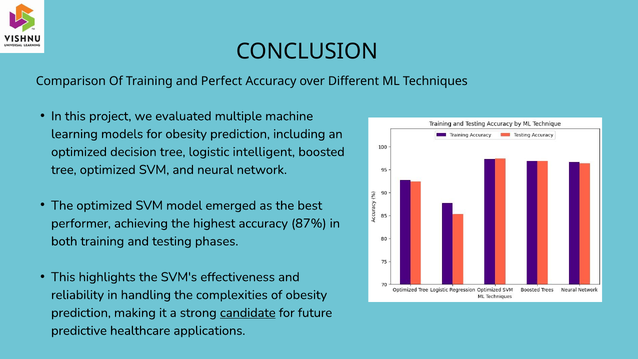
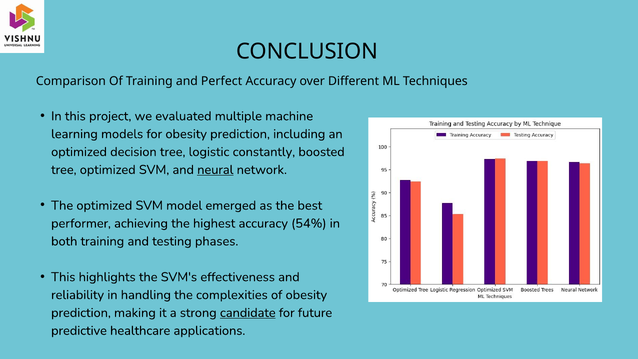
intelligent: intelligent -> constantly (264, 152)
neural underline: none -> present (215, 170)
87%: 87% -> 54% (309, 223)
